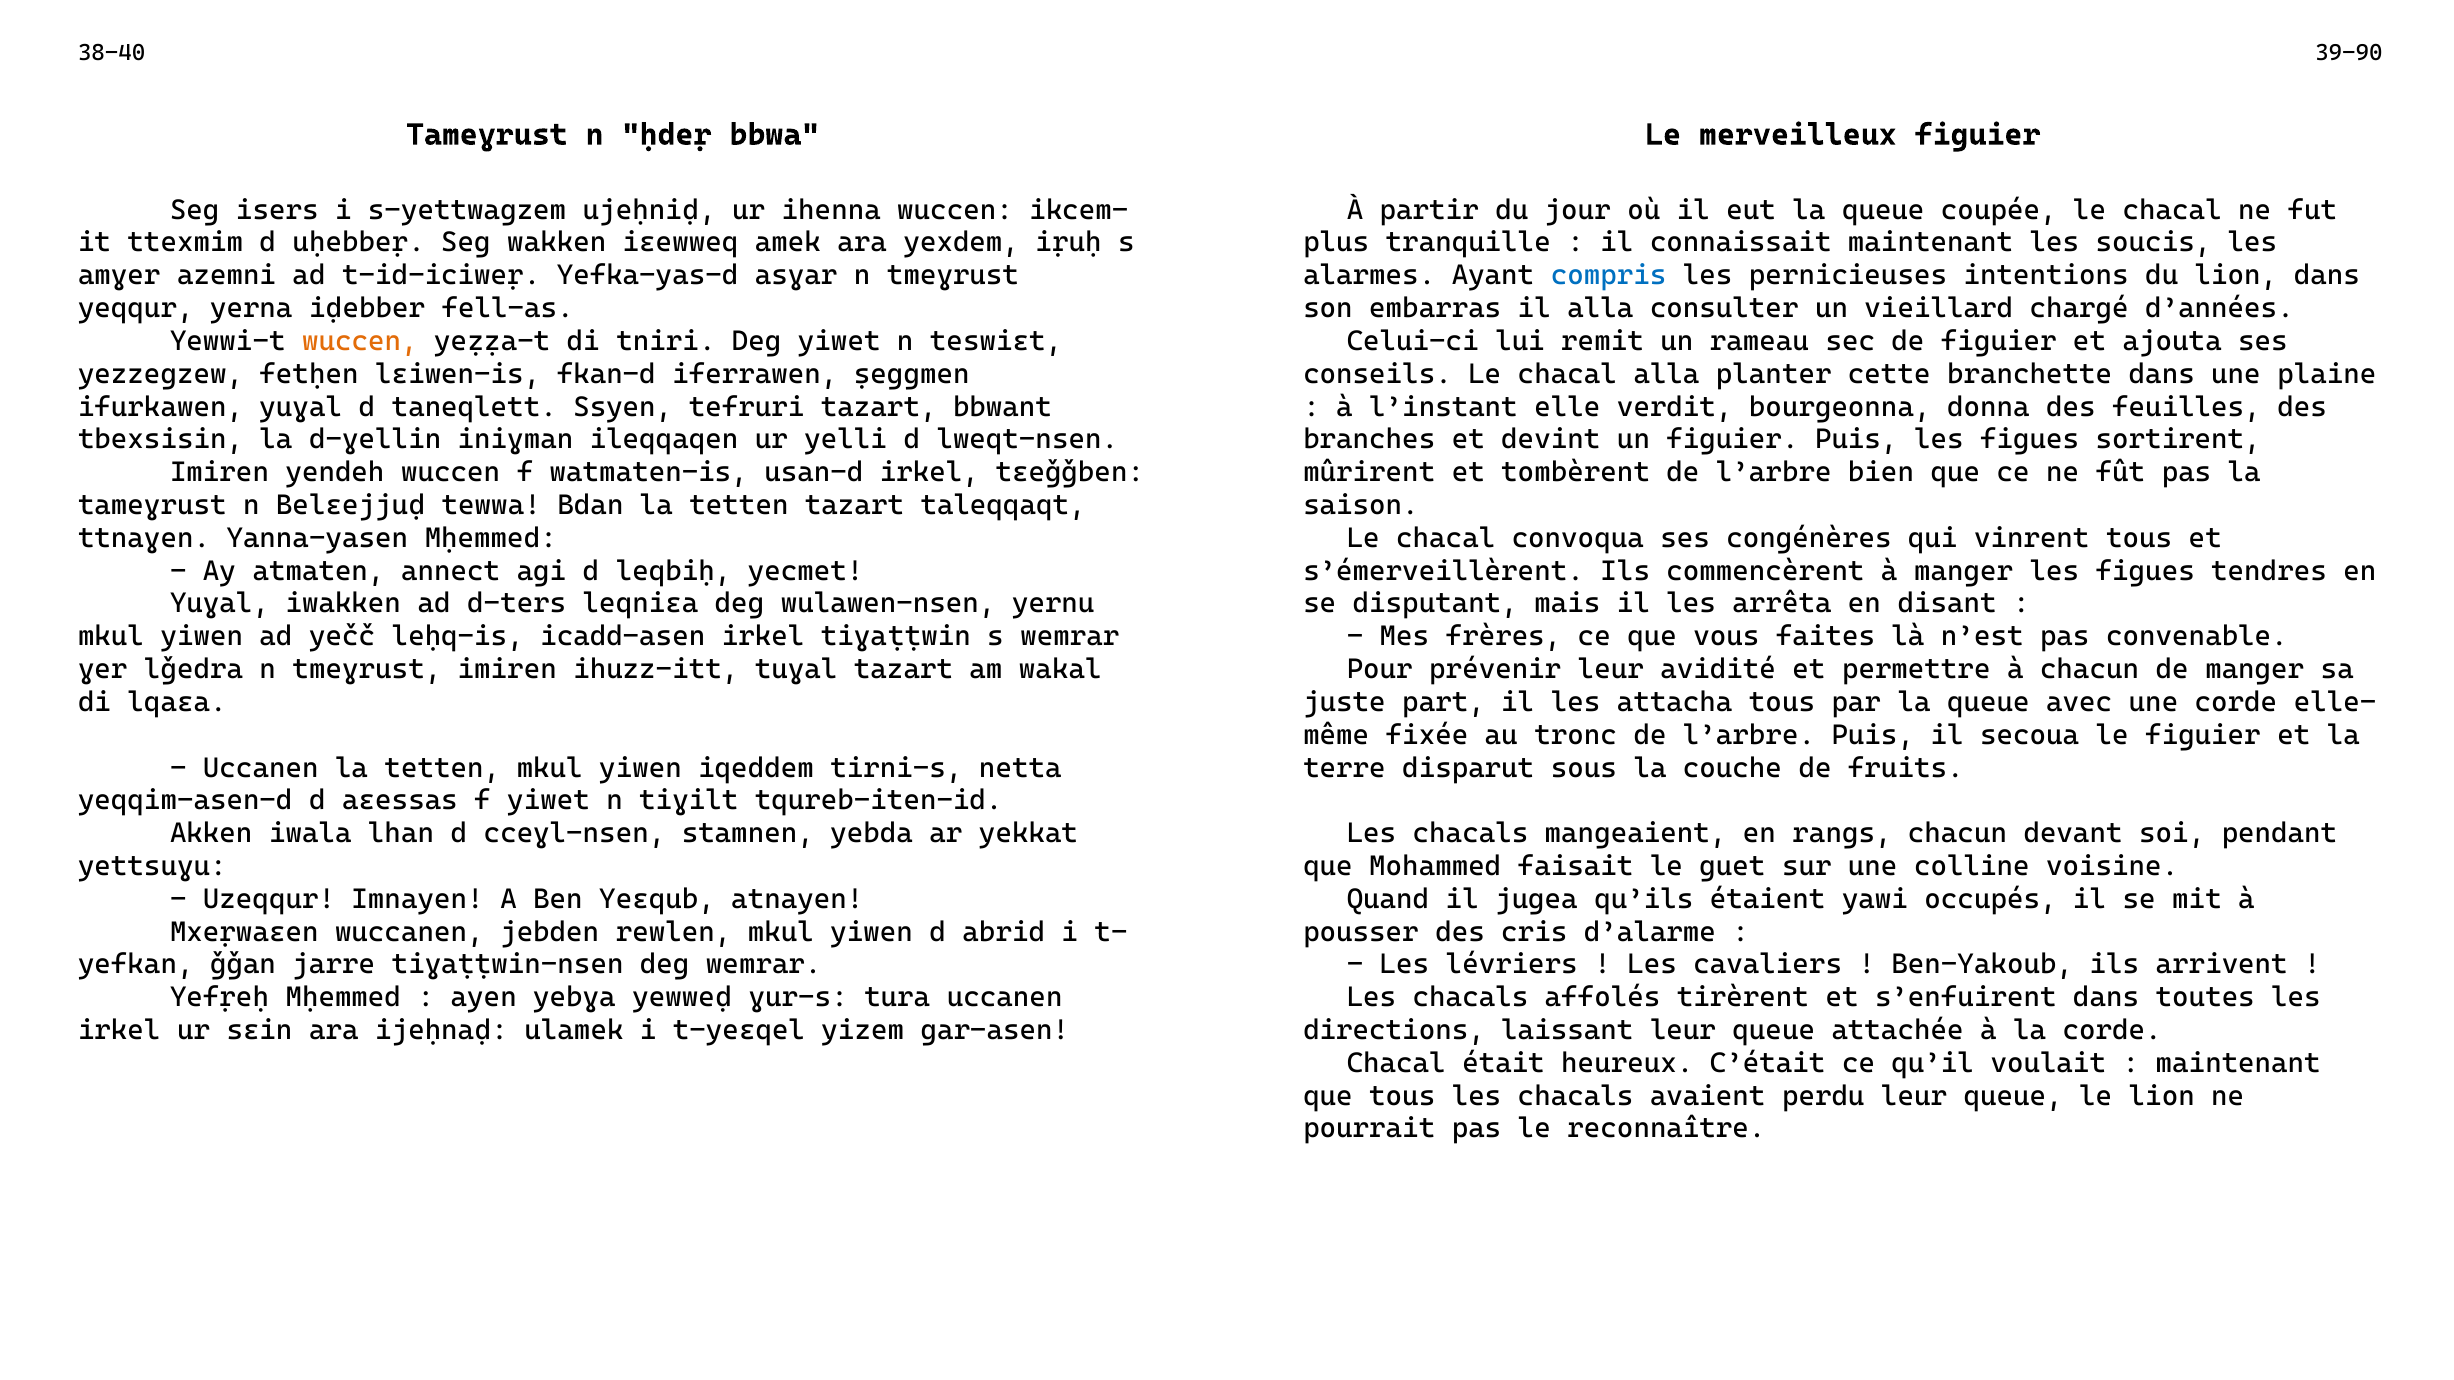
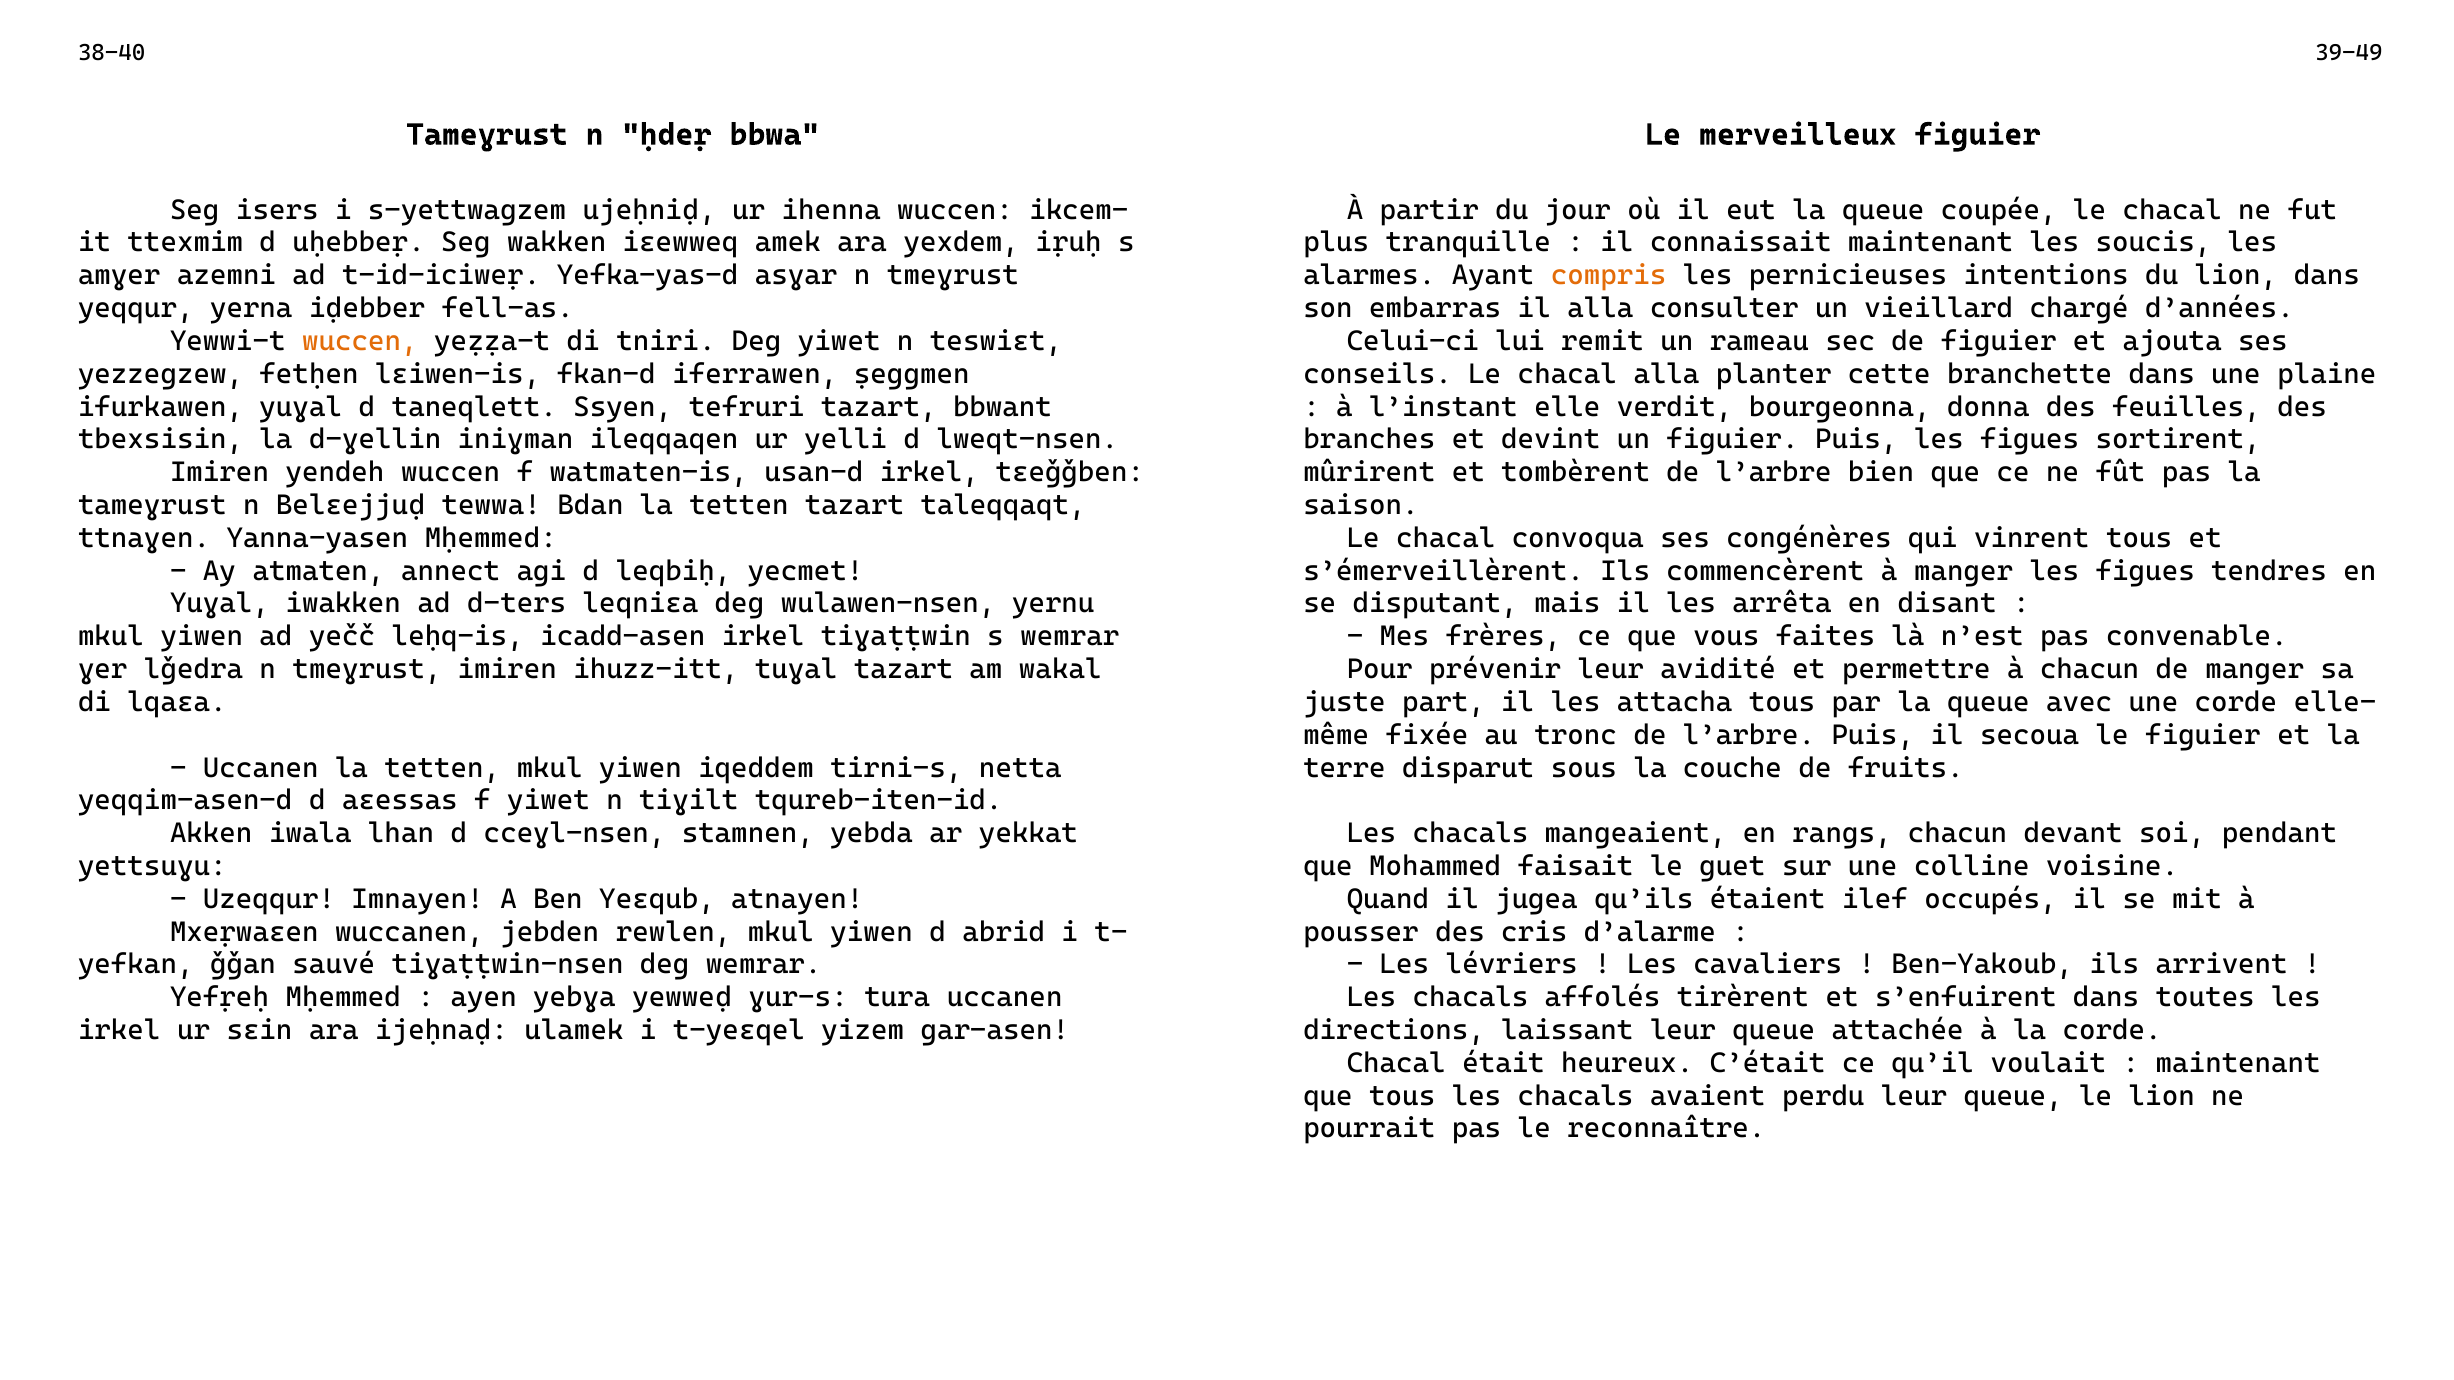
39-90: 39-90 -> 39-49 (2349, 53)
compris colour: blue -> orange (1609, 276)
yawi: yawi -> ilef (1875, 899)
jarre: jarre -> sauvé (334, 965)
